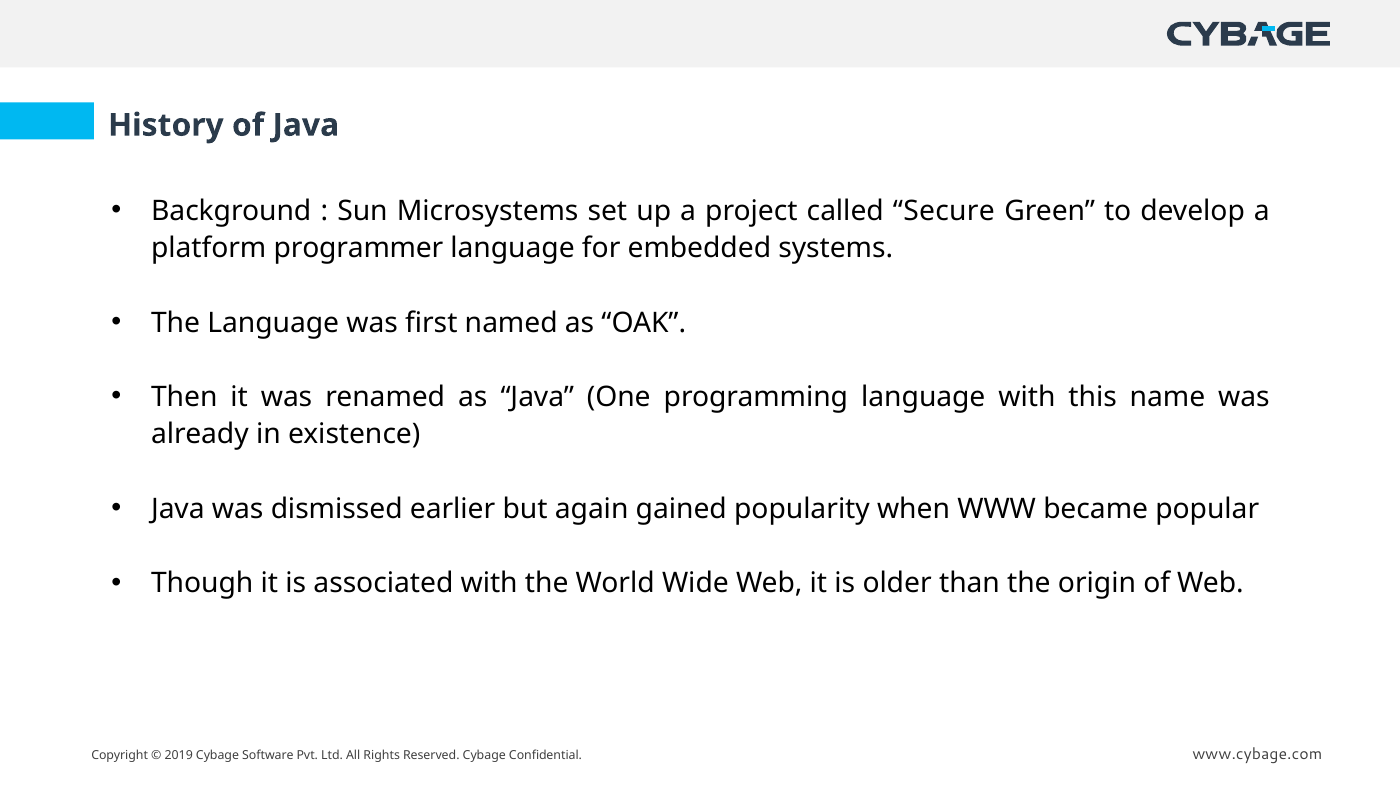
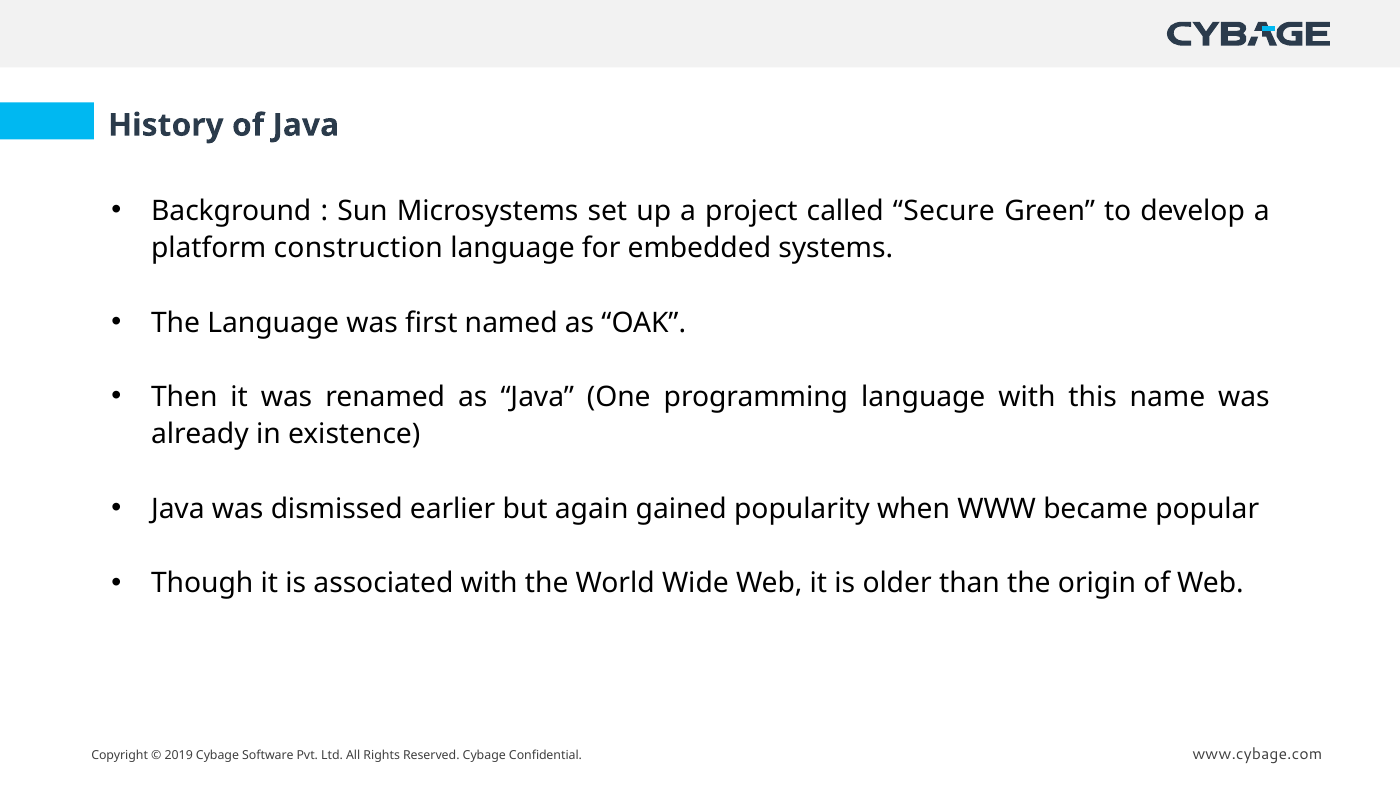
programmer: programmer -> construction (358, 248)
